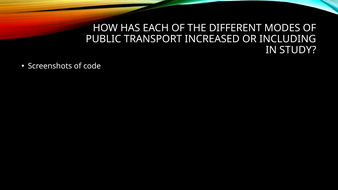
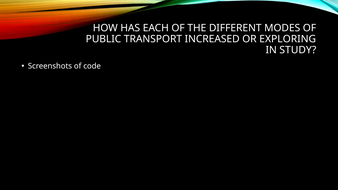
INCLUDING: INCLUDING -> EXPLORING (288, 39)
